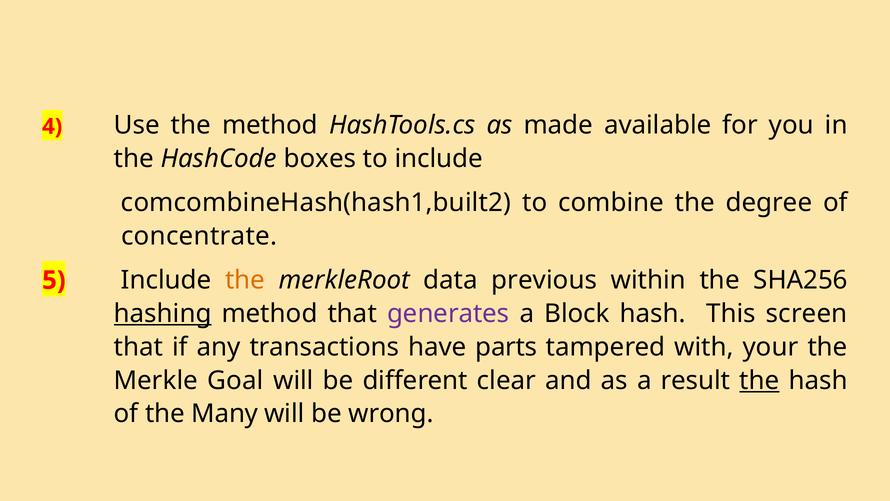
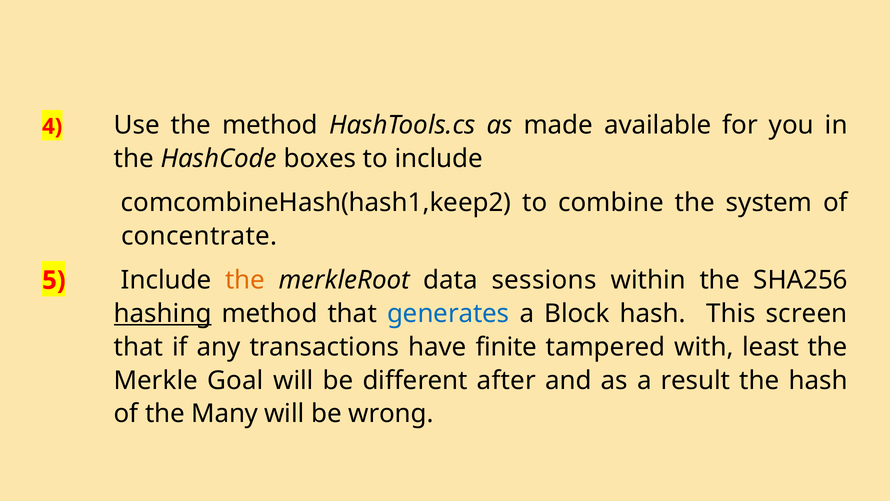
comcombineHash(hash1,built2: comcombineHash(hash1,built2 -> comcombineHash(hash1,keep2 (316, 203)
degree: degree -> system (769, 203)
previous: previous -> sessions (544, 280)
generates colour: purple -> blue (448, 313)
parts: parts -> finite (506, 347)
your: your -> least (771, 347)
clear: clear -> after (506, 380)
the underline: present -> none (759, 380)
